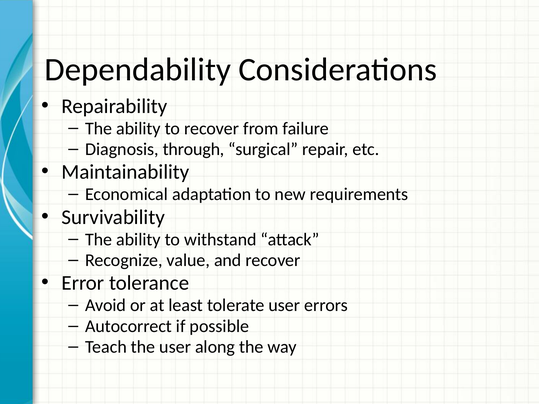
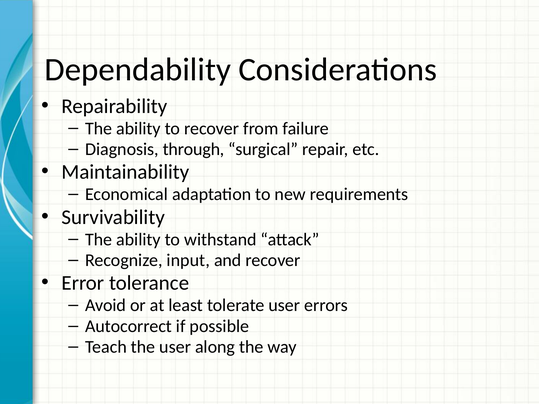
value: value -> input (188, 260)
